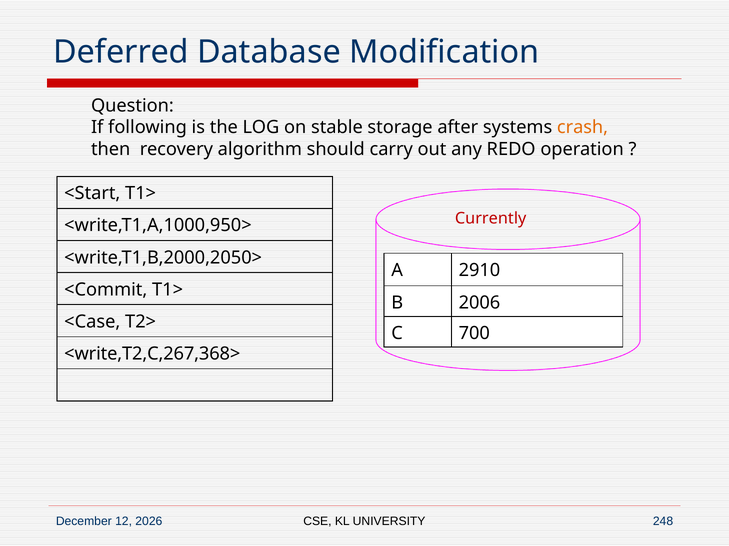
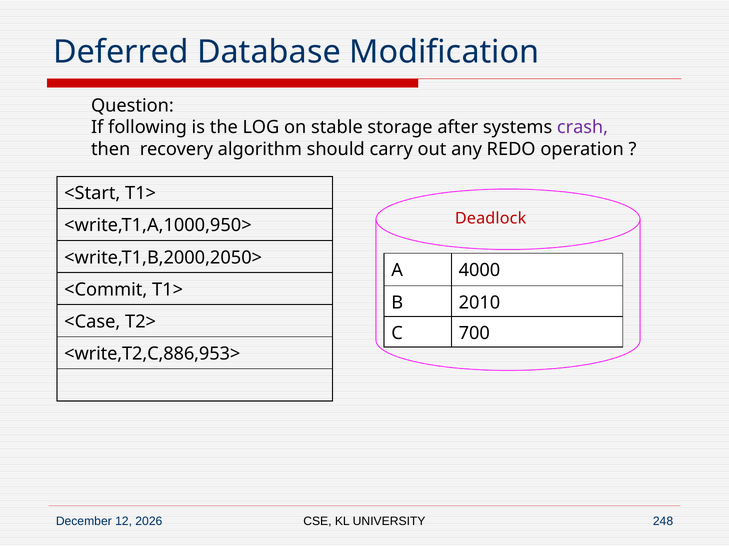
crash colour: orange -> purple (583, 128)
Currently: Currently -> Deadlock (491, 219)
2910: 2910 -> 4000 (479, 271)
2006: 2006 -> 2010 (479, 303)
<write,T2,C,267,368>: <write,T2,C,267,368> -> <write,T2,C,886,953> (152, 354)
